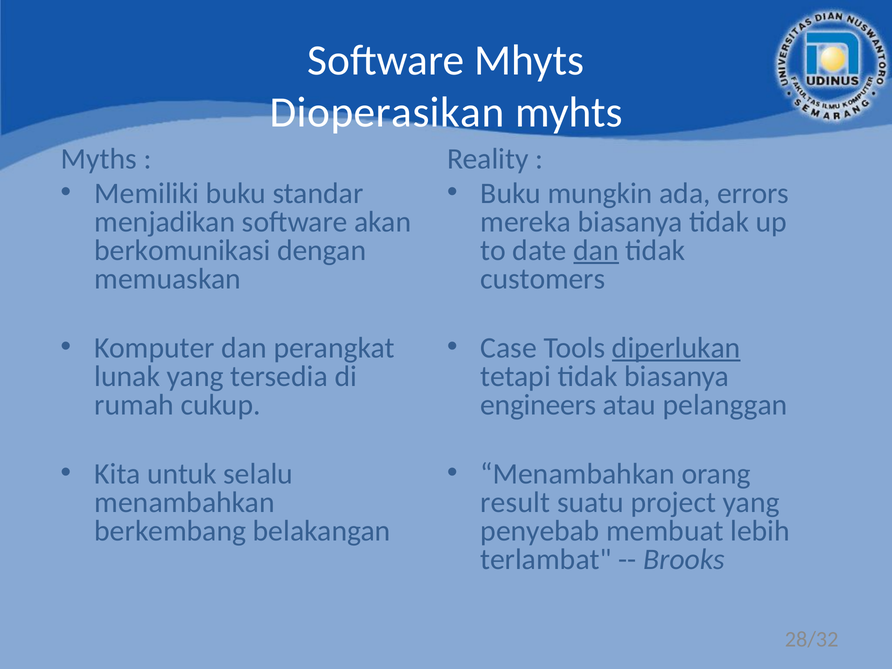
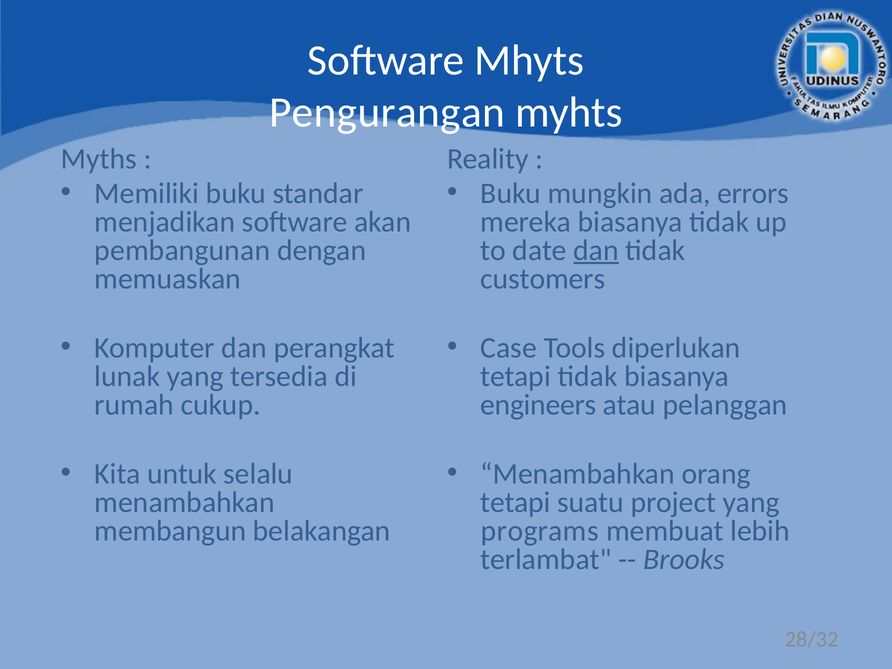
Dioperasikan: Dioperasikan -> Pengurangan (387, 112)
berkomunikasi: berkomunikasi -> pembangunan (182, 250)
diperlukan underline: present -> none (676, 348)
result: result -> tetapi (516, 502)
berkembang: berkembang -> membangun (170, 531)
penyebab: penyebab -> programs (540, 531)
